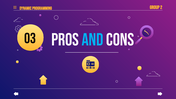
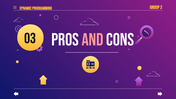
AND colour: light blue -> pink (92, 40)
